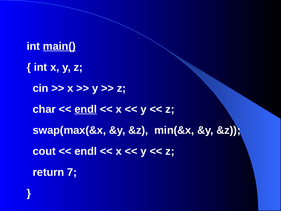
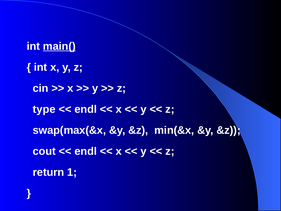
char: char -> type (44, 109)
endl underline: present -> none (86, 109)
7: 7 -> 1 (72, 172)
